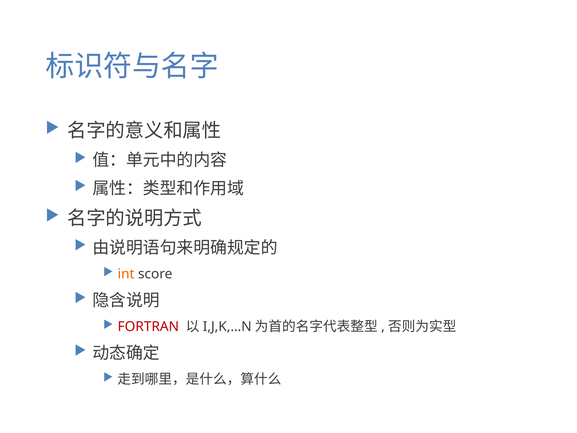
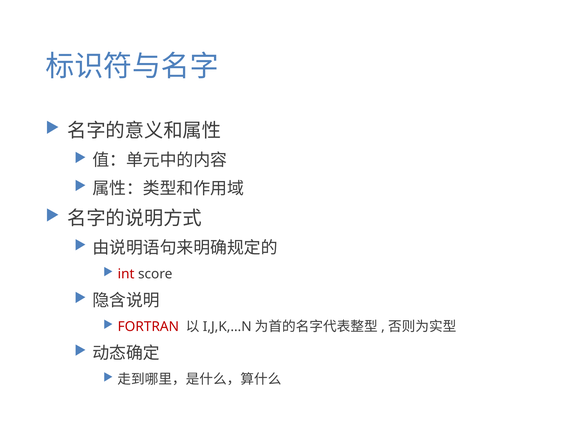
int colour: orange -> red (126, 274)
